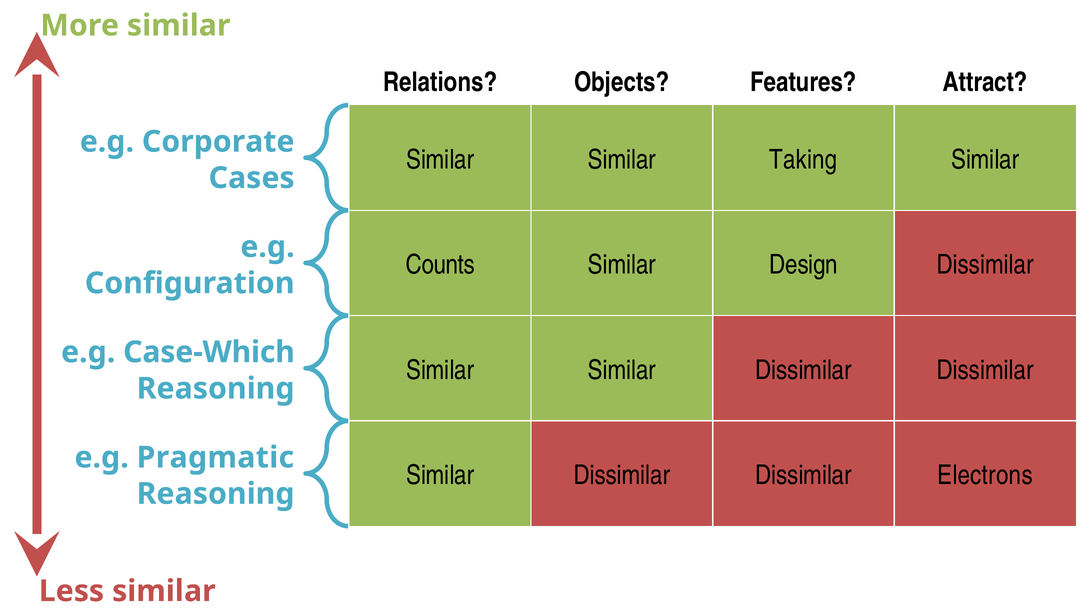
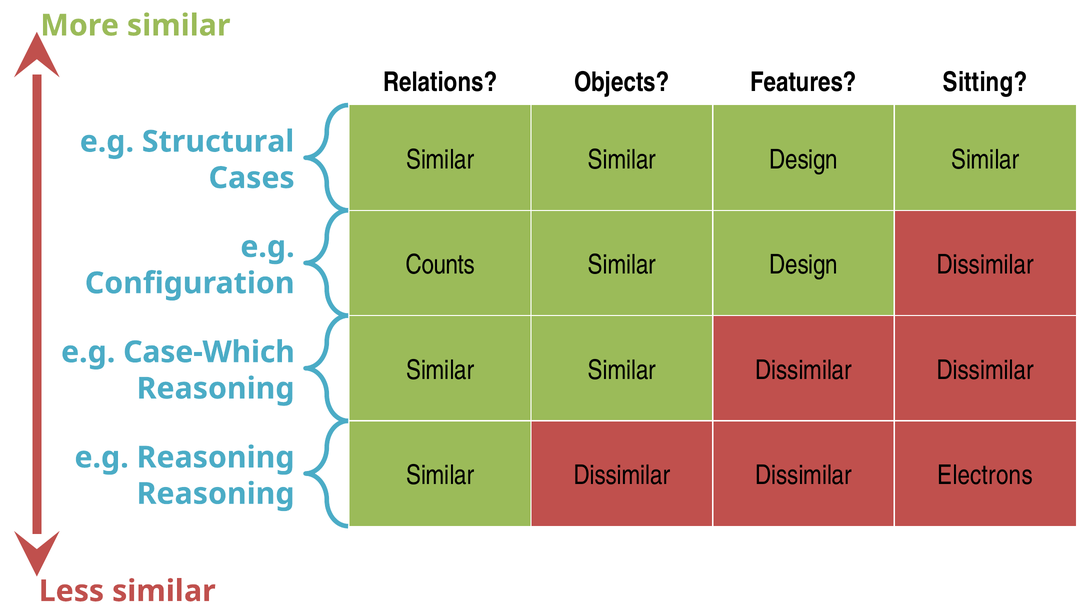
Attract: Attract -> Sitting (985, 82)
Corporate: Corporate -> Structural (218, 142)
Similar Similar Taking: Taking -> Design (804, 160)
e.g Pragmatic: Pragmatic -> Reasoning (216, 458)
